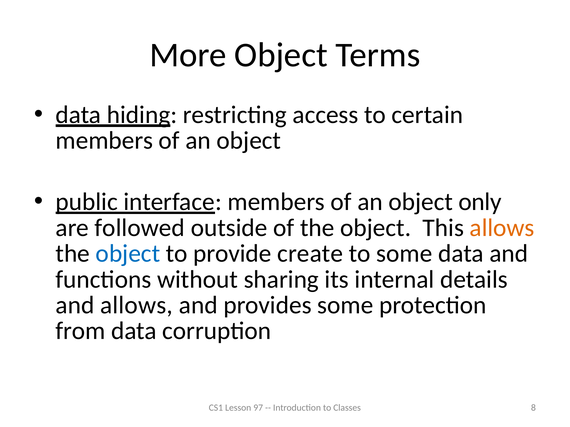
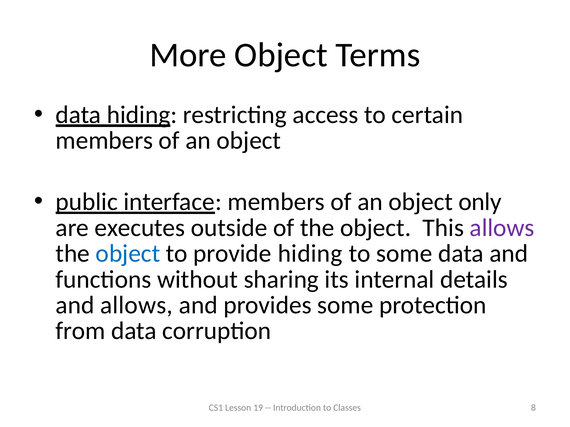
followed: followed -> executes (140, 228)
allows colour: orange -> purple (502, 228)
provide create: create -> hiding (310, 254)
97: 97 -> 19 (258, 408)
